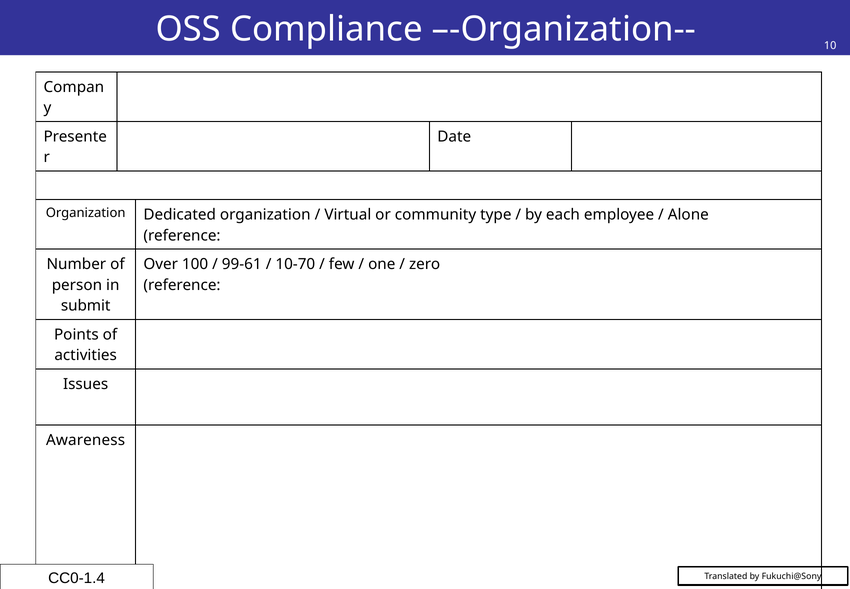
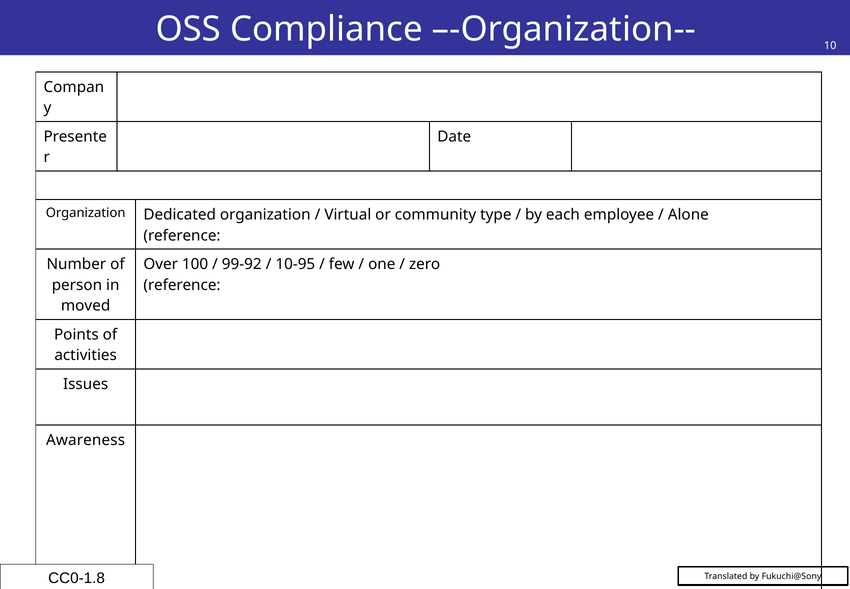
99-61: 99-61 -> 99-92 (242, 264)
10-70: 10-70 -> 10-95 (295, 264)
submit: submit -> moved (86, 306)
CC0-1.4: CC0-1.4 -> CC0-1.8 (77, 578)
